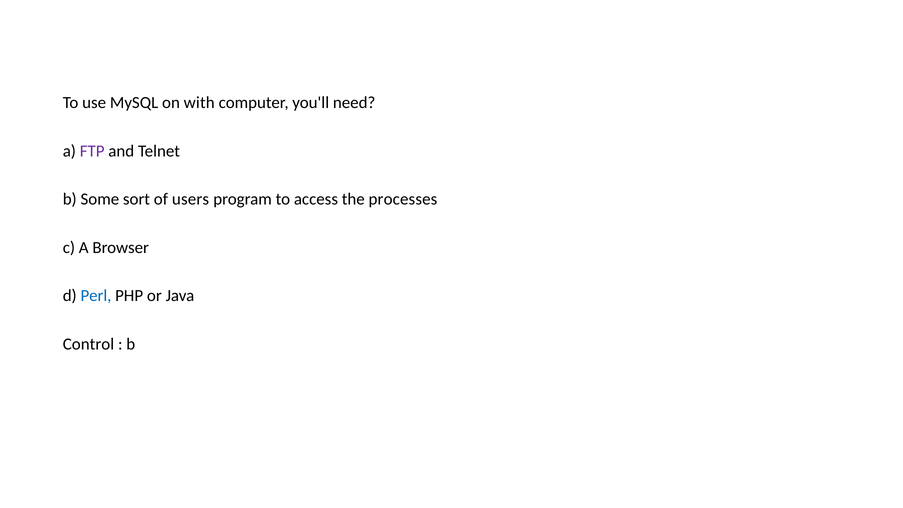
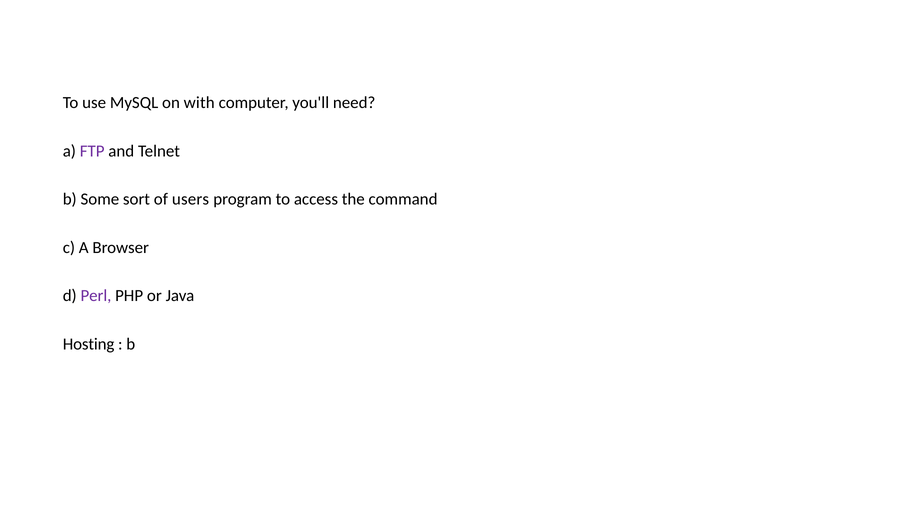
processes: processes -> command (403, 199)
Perl colour: blue -> purple (96, 296)
Control: Control -> Hosting (89, 344)
